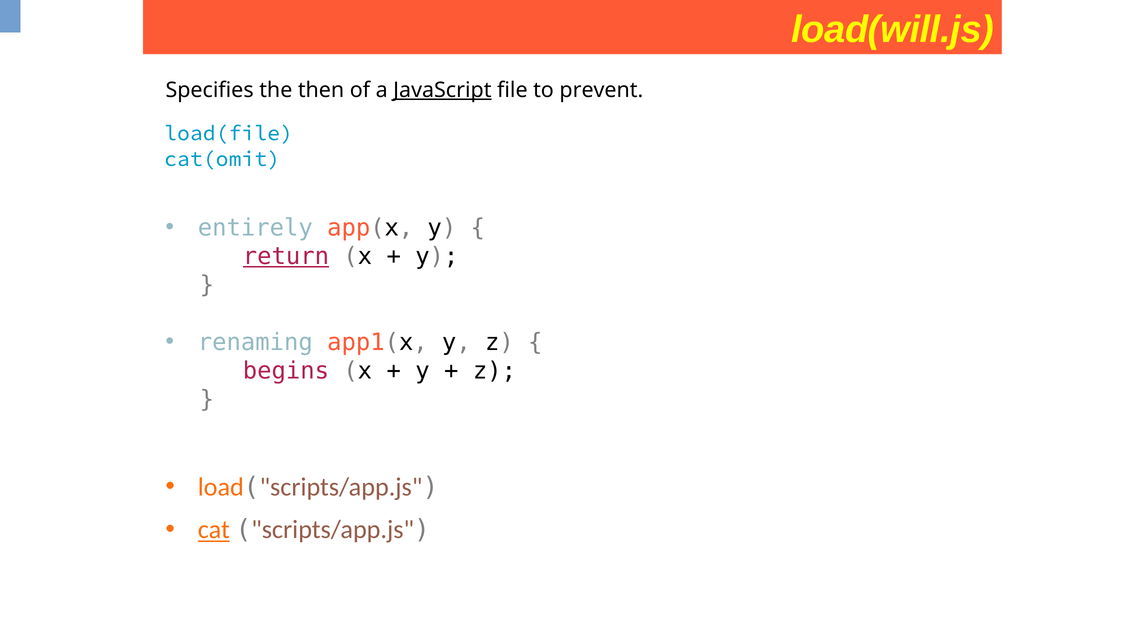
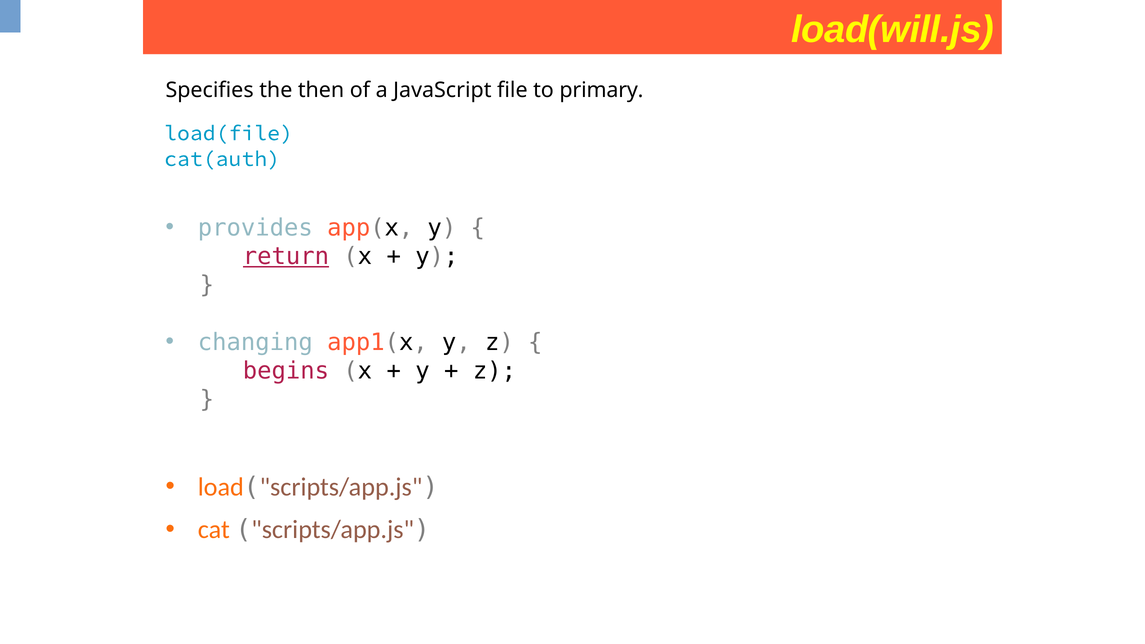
JavaScript underline: present -> none (442, 90)
prevent: prevent -> primary (601, 90)
cat(omit: cat(omit -> cat(auth (222, 159)
entirely: entirely -> provides (255, 228)
renaming: renaming -> changing (255, 342)
cat underline: present -> none (214, 530)
